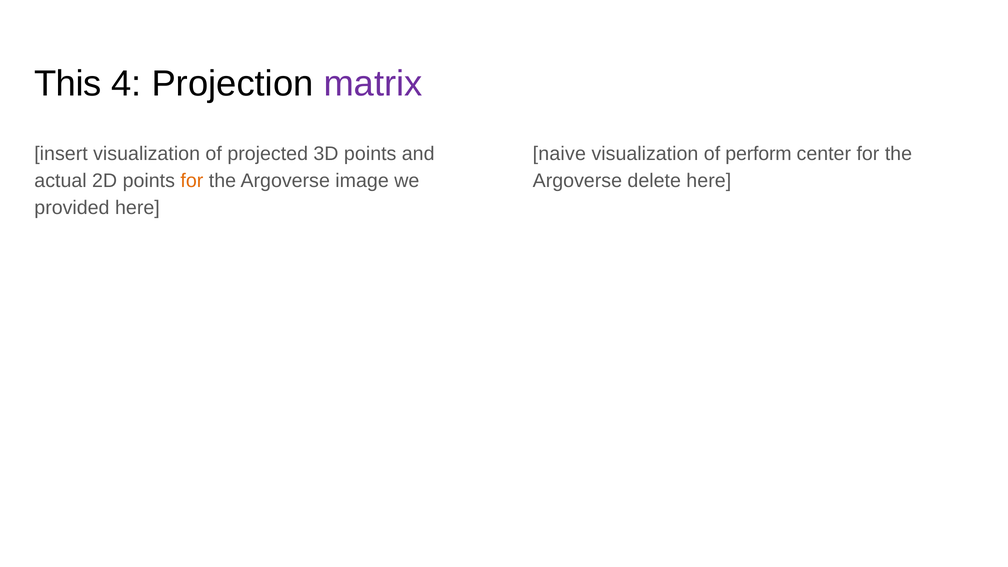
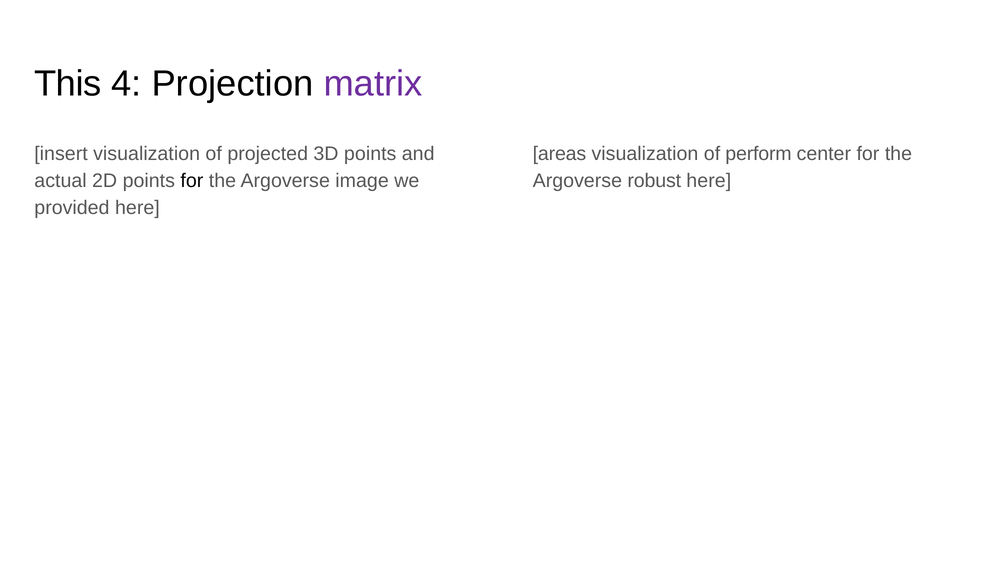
naive: naive -> areas (559, 154)
for colour: orange -> black (192, 181)
delete: delete -> robust (654, 181)
